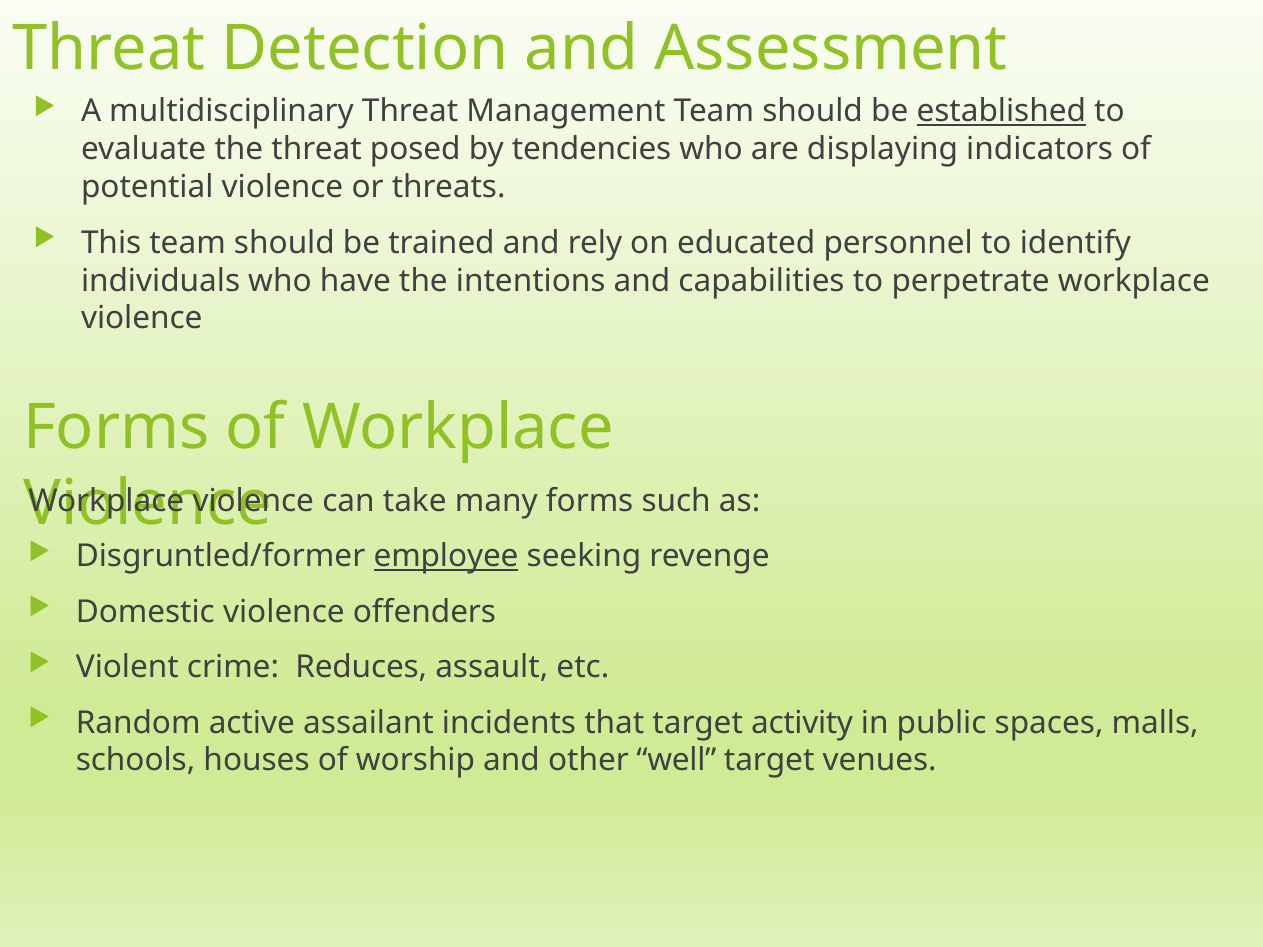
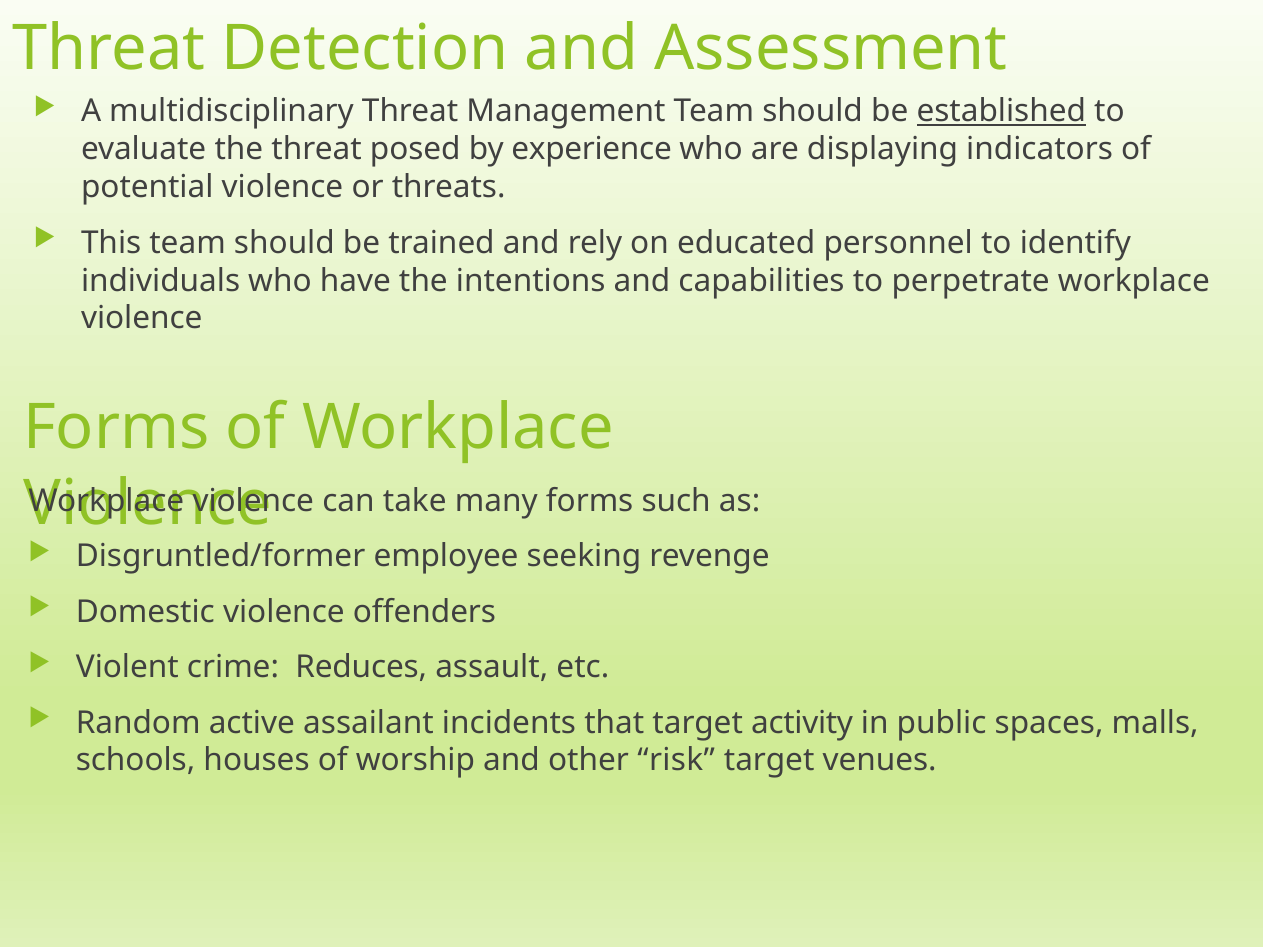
tendencies: tendencies -> experience (592, 149)
employee underline: present -> none (446, 557)
well: well -> risk (676, 761)
